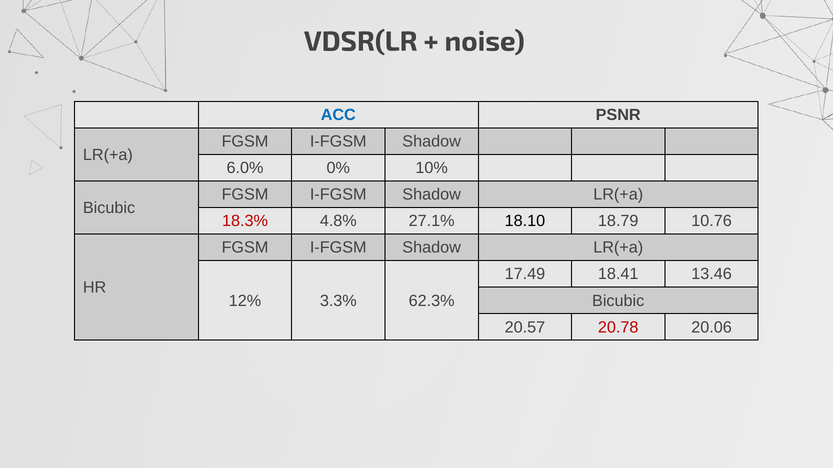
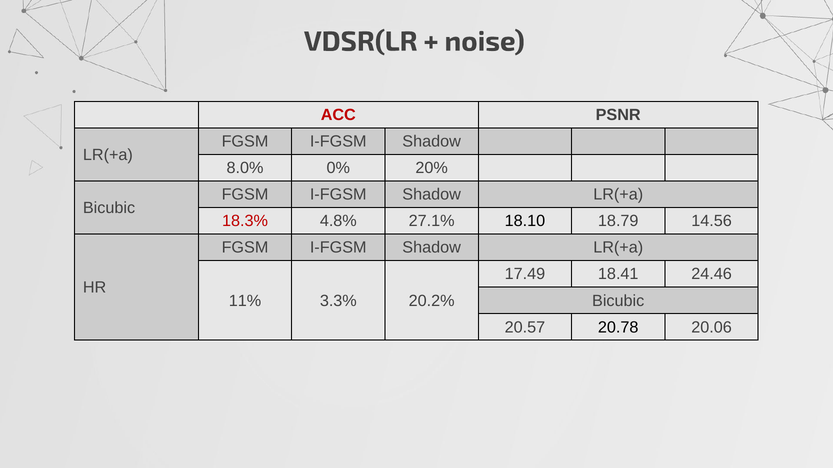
ACC colour: blue -> red (338, 115)
6.0%: 6.0% -> 8.0% (245, 168)
10%: 10% -> 20% (432, 168)
10.76: 10.76 -> 14.56 (712, 221)
13.46: 13.46 -> 24.46 (712, 274)
12%: 12% -> 11% (245, 301)
62.3%: 62.3% -> 20.2% (432, 301)
20.78 colour: red -> black (618, 328)
